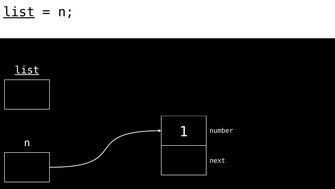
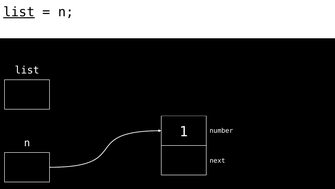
list underline: present -> none (27, 70)
